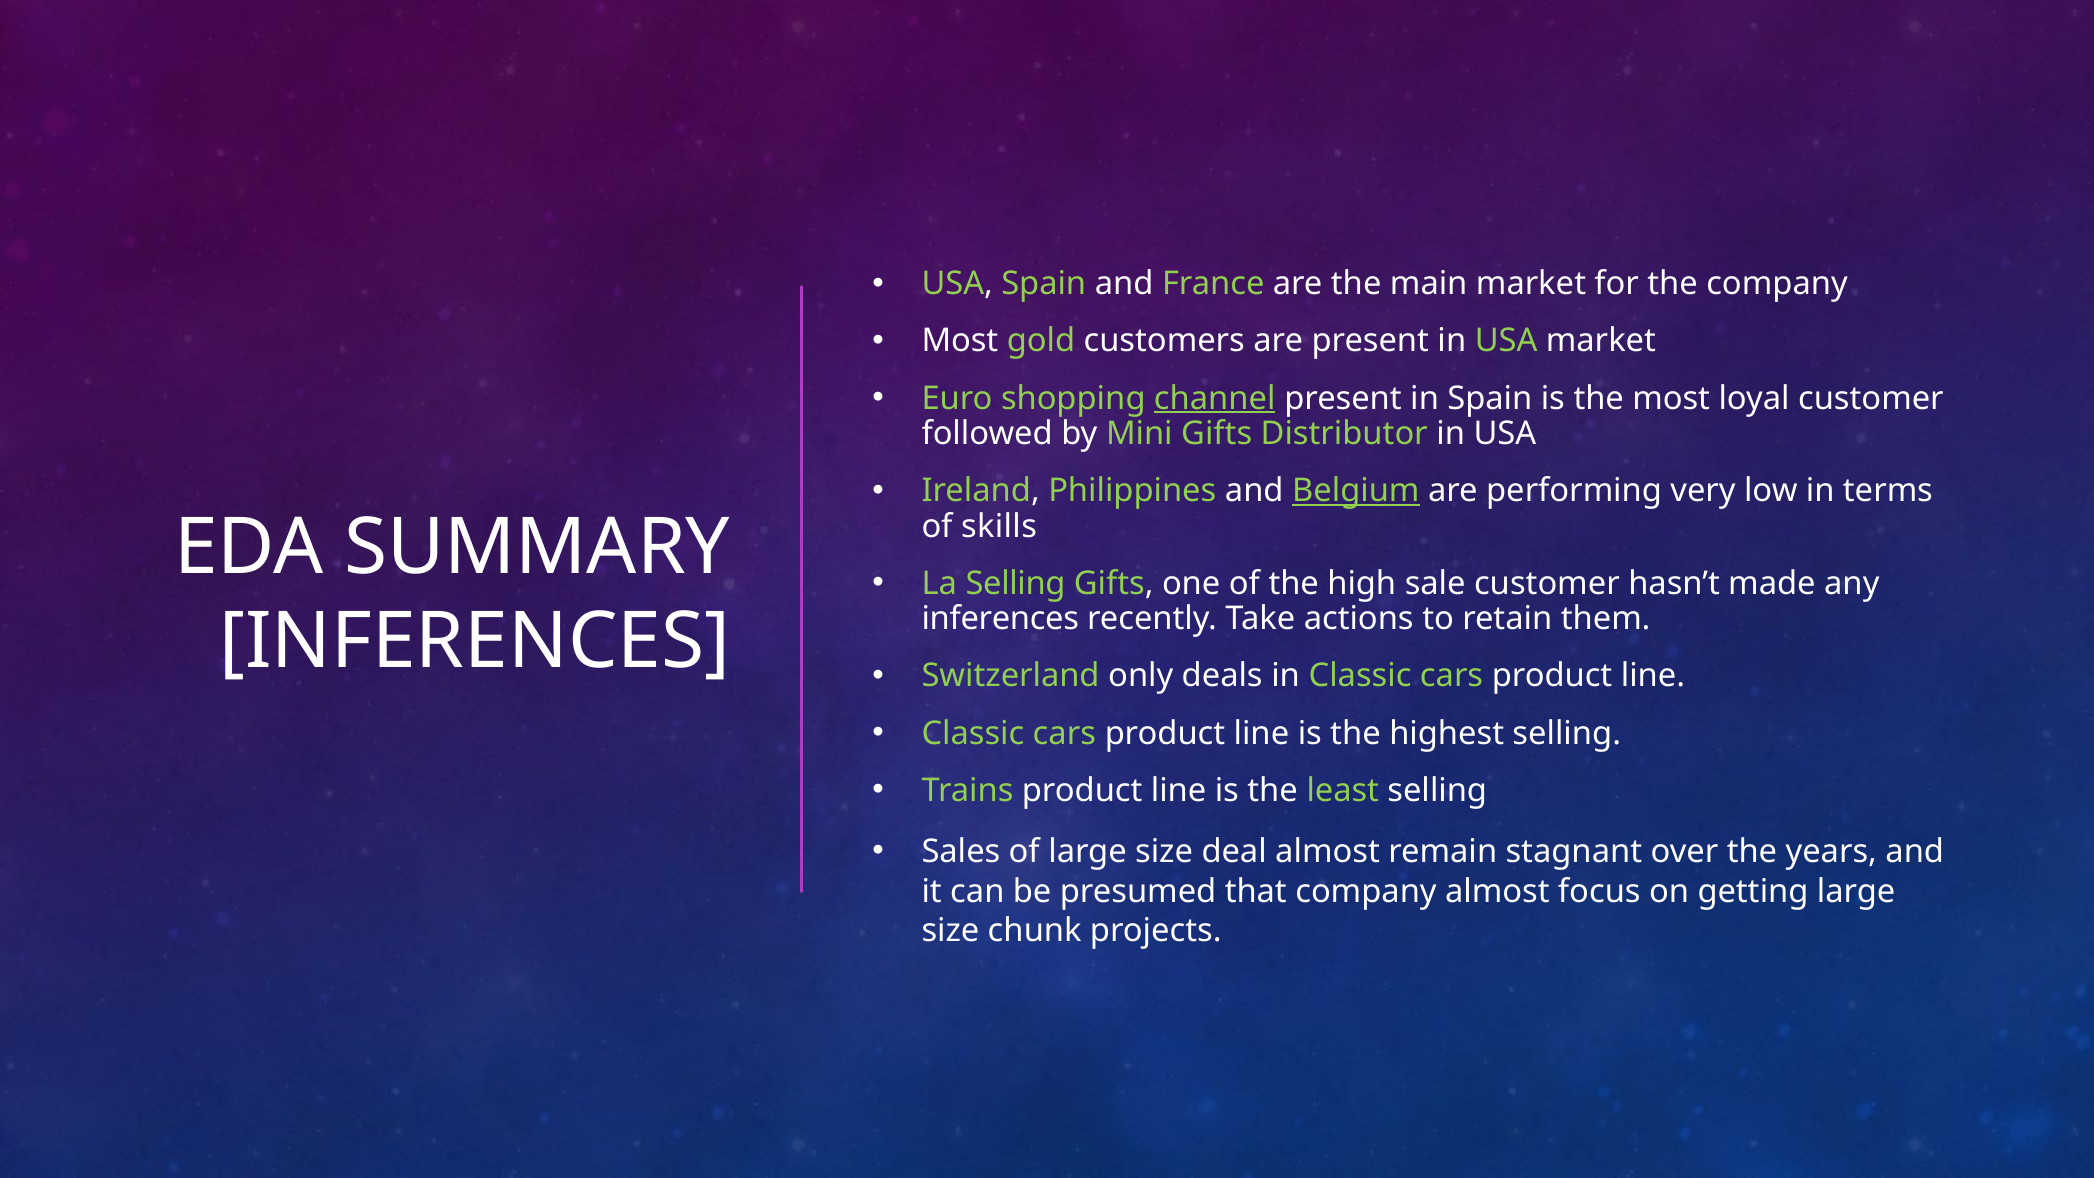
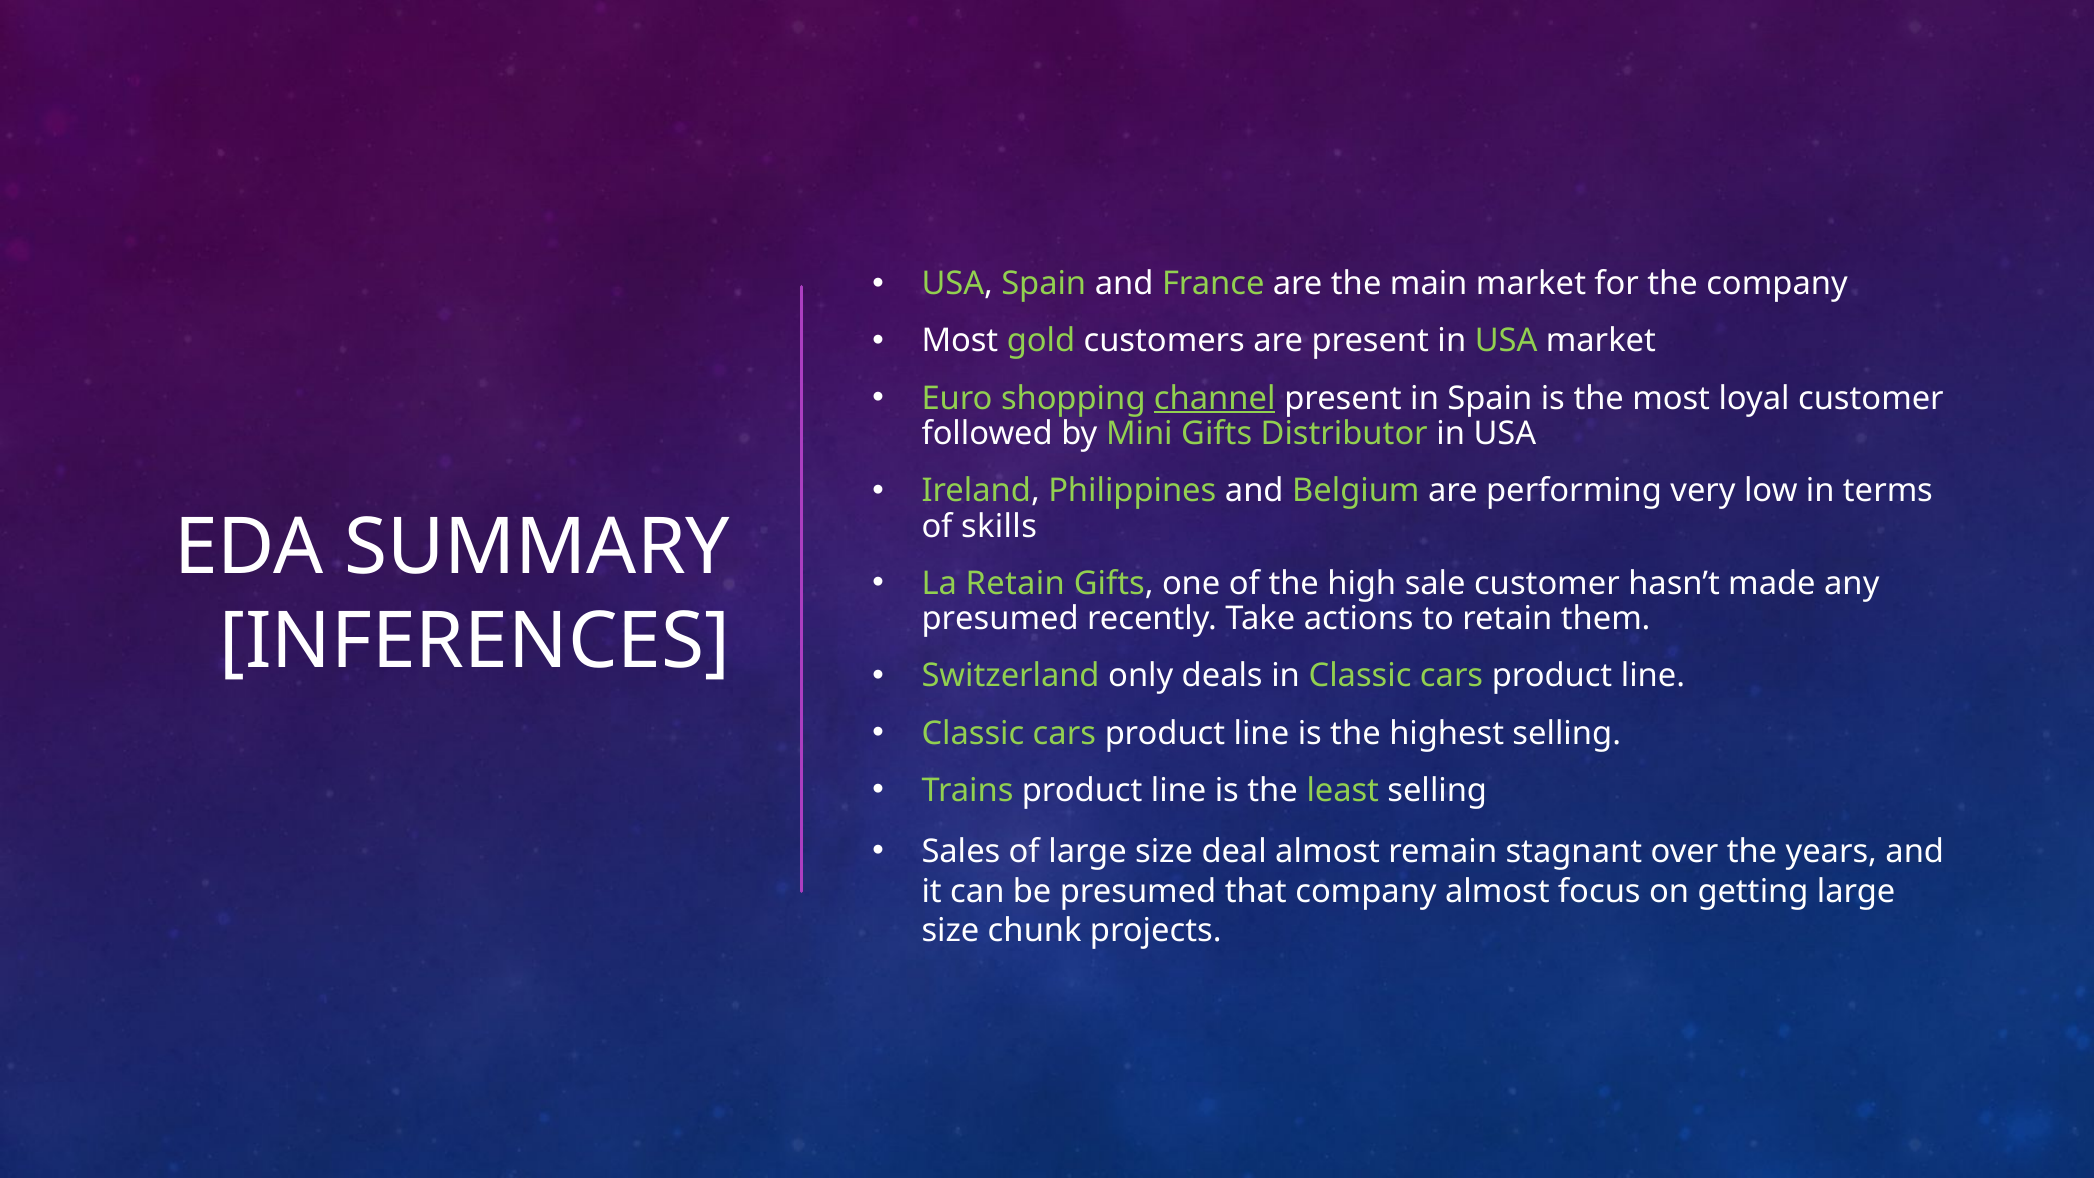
Belgium underline: present -> none (1356, 491)
La Selling: Selling -> Retain (1015, 583)
inferences: inferences -> presumed (1000, 619)
